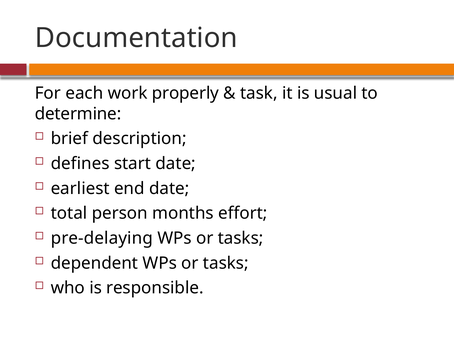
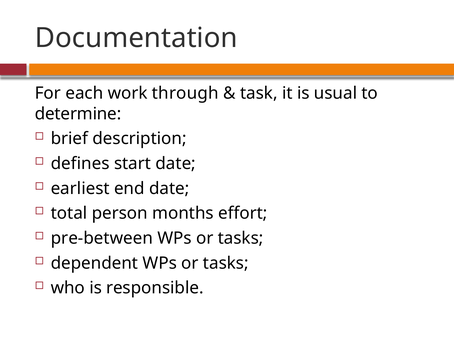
properly: properly -> through (185, 93)
pre-delaying: pre-delaying -> pre-between (102, 238)
